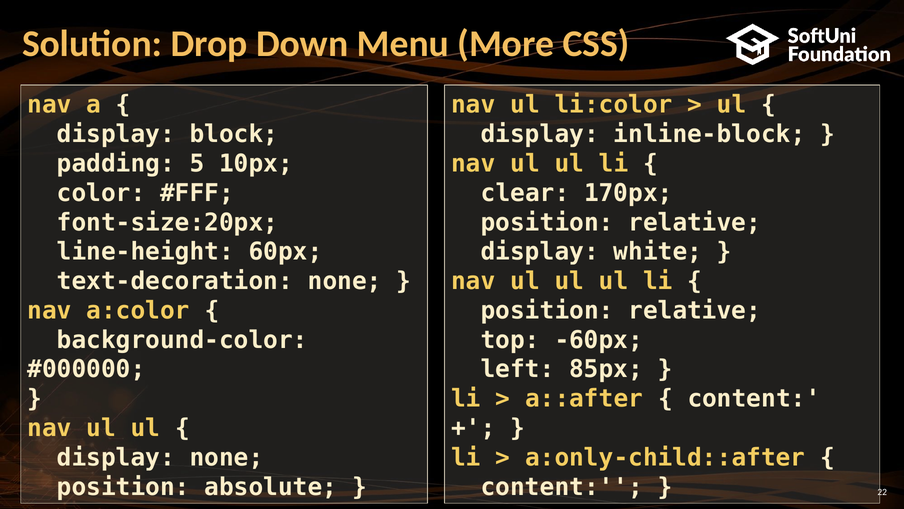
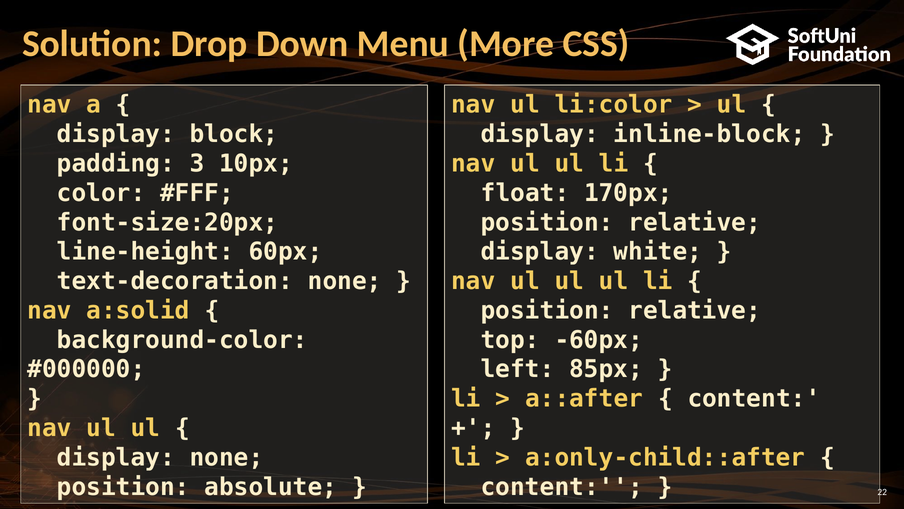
5: 5 -> 3 (197, 164)
clear: clear -> float (525, 193)
a:color: a:color -> a:solid (138, 310)
